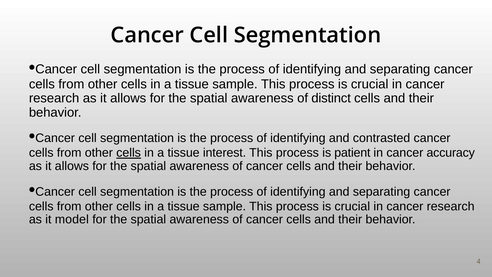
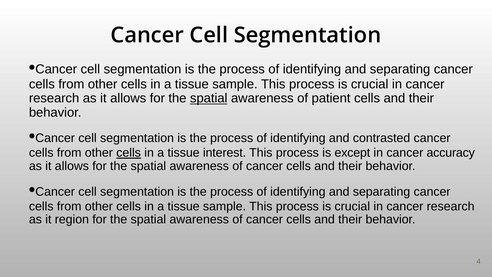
spatial underline: none -> present (209, 98)
distinct: distinct -> patient (331, 98)
patient: patient -> except (352, 153)
model: model -> region (72, 219)
